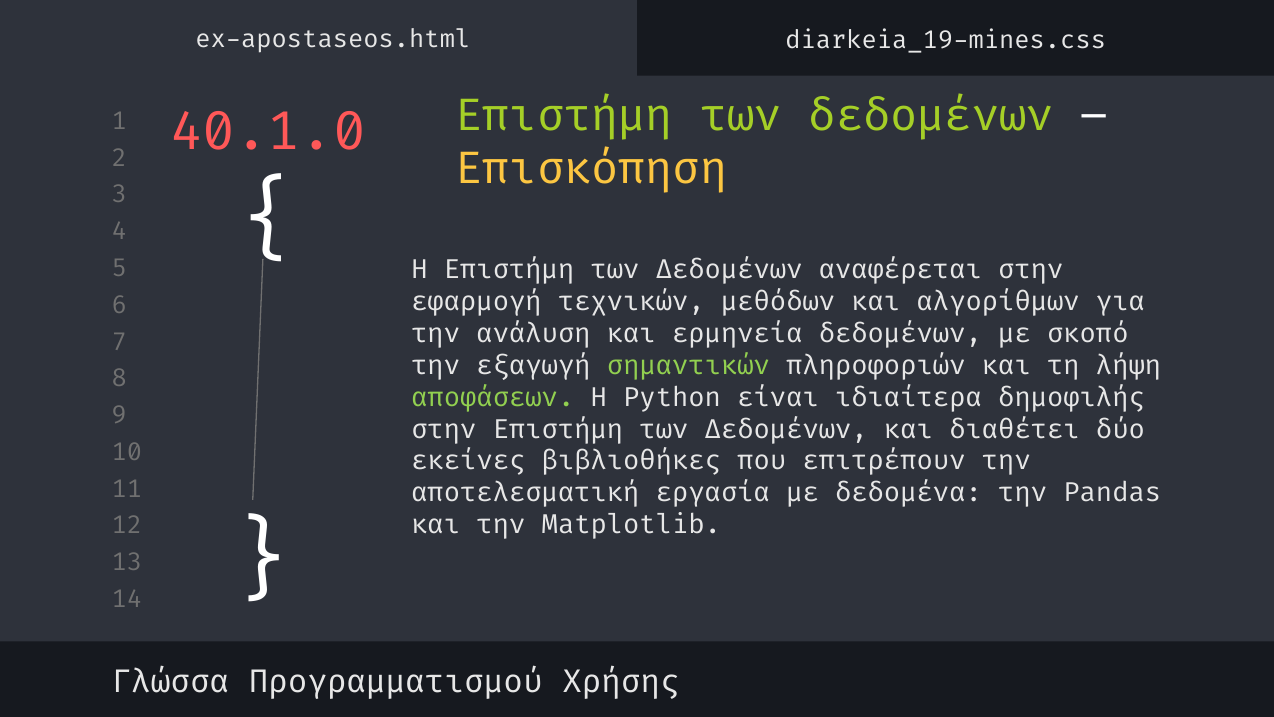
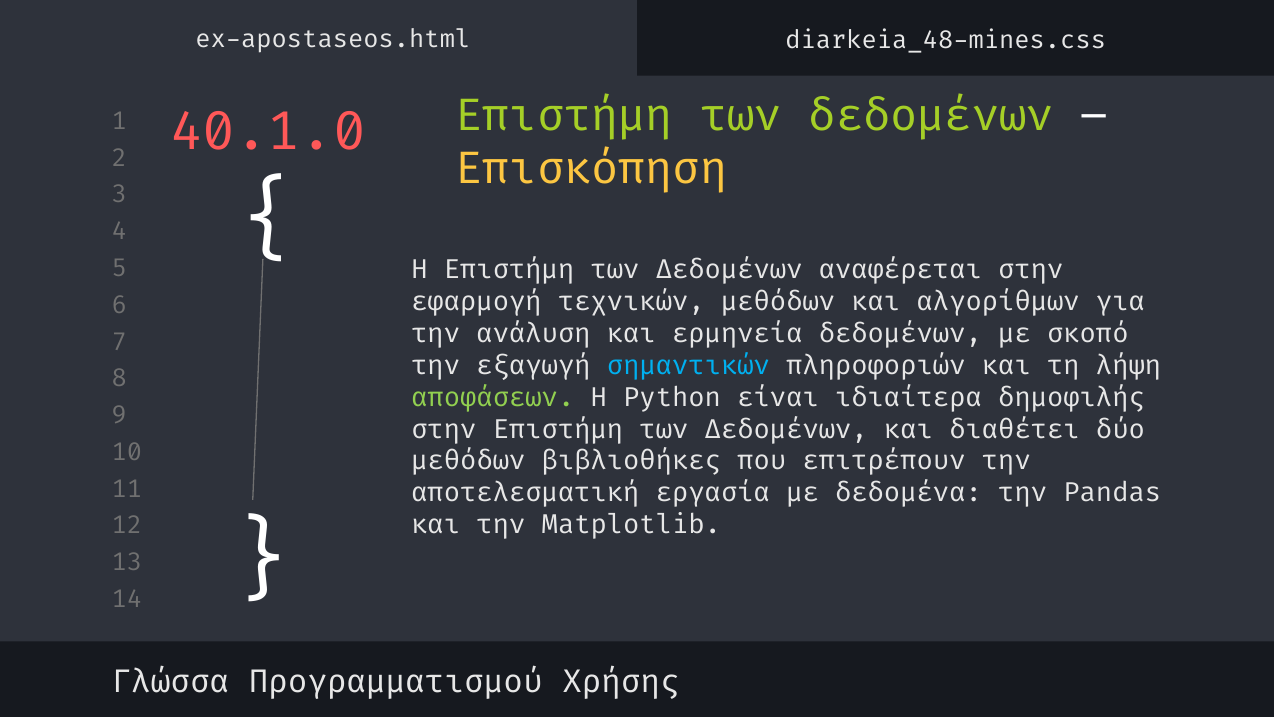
diarkeia_19-mines.css: diarkeia_19-mines.css -> diarkeia_48-mines.css (946, 40)
σημαντικών colour: light green -> light blue (688, 365)
εκείνες: εκείνες -> μεθόδων (468, 461)
